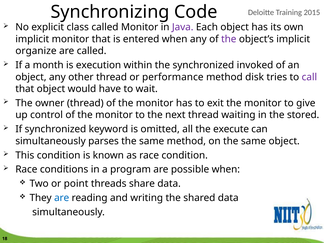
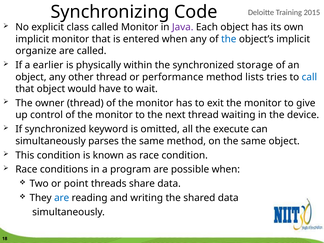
the colour: purple -> blue (229, 39)
month: month -> earlier (48, 65)
execution: execution -> physically (98, 65)
invoked: invoked -> storage (255, 65)
disk: disk -> lists (255, 77)
call colour: purple -> blue (309, 77)
stored: stored -> device (303, 115)
